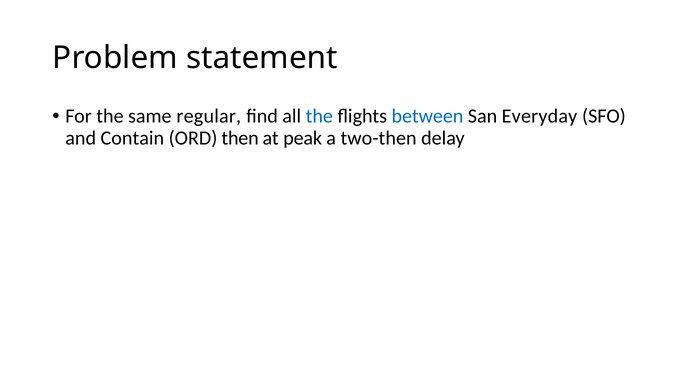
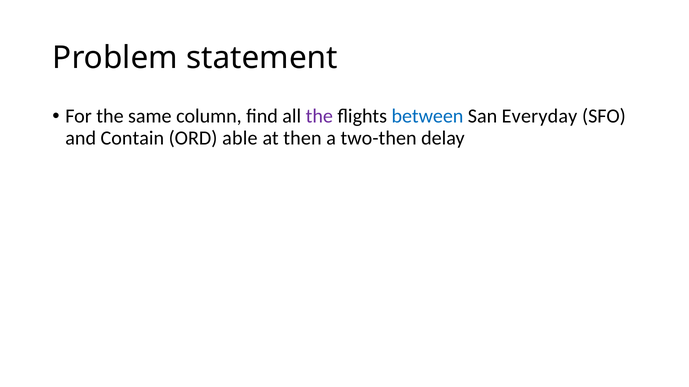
regular: regular -> column (209, 116)
the colour: blue -> purple (319, 116)
then: then -> able (240, 138)
peak: peak -> then (302, 138)
